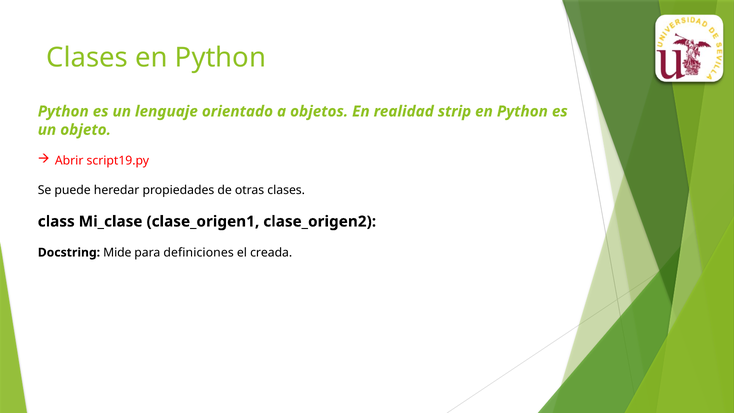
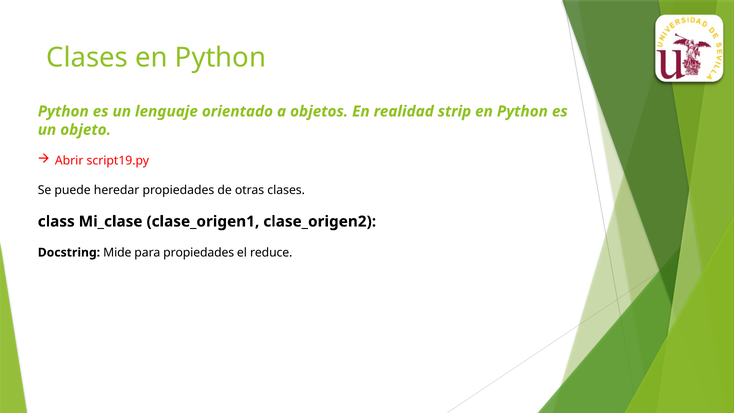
para definiciones: definiciones -> propiedades (199, 252)
creada: creada -> reduce (271, 252)
